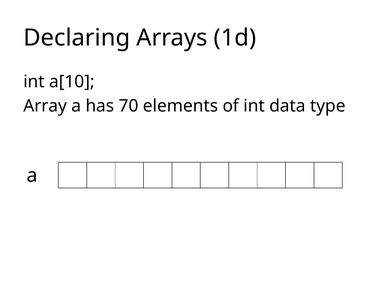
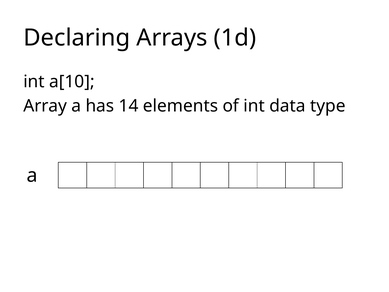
70: 70 -> 14 (129, 106)
